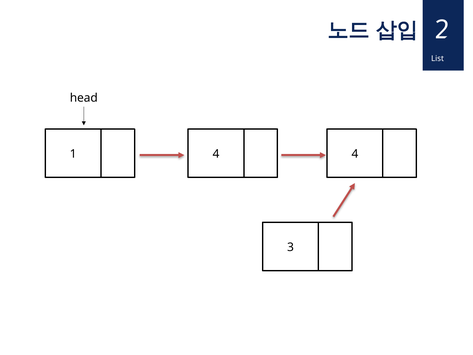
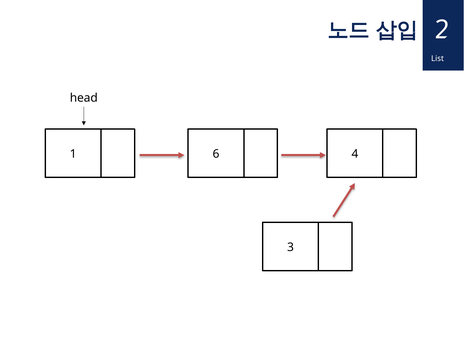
1 4: 4 -> 6 (216, 154)
